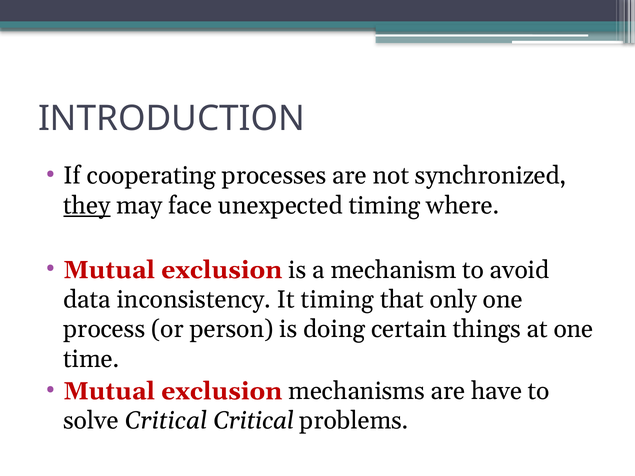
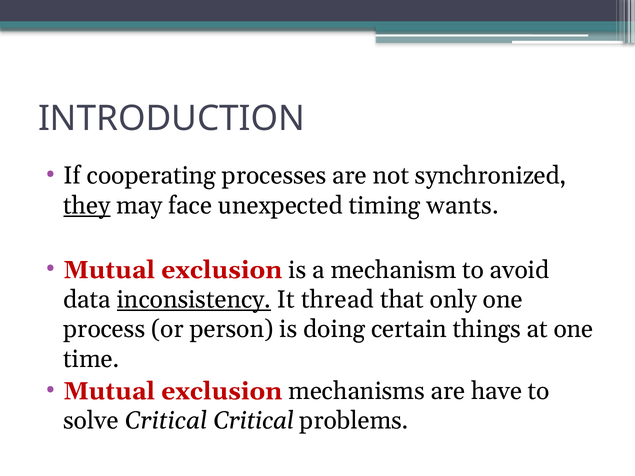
where: where -> wants (463, 206)
inconsistency underline: none -> present (194, 300)
It timing: timing -> thread (337, 300)
